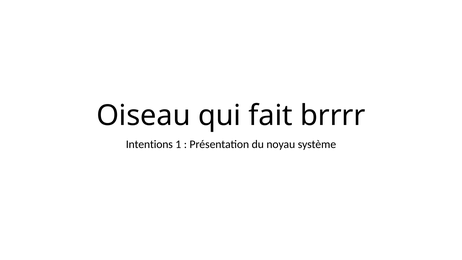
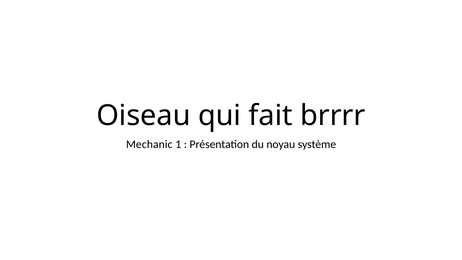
Intentions: Intentions -> Mechanic (149, 144)
